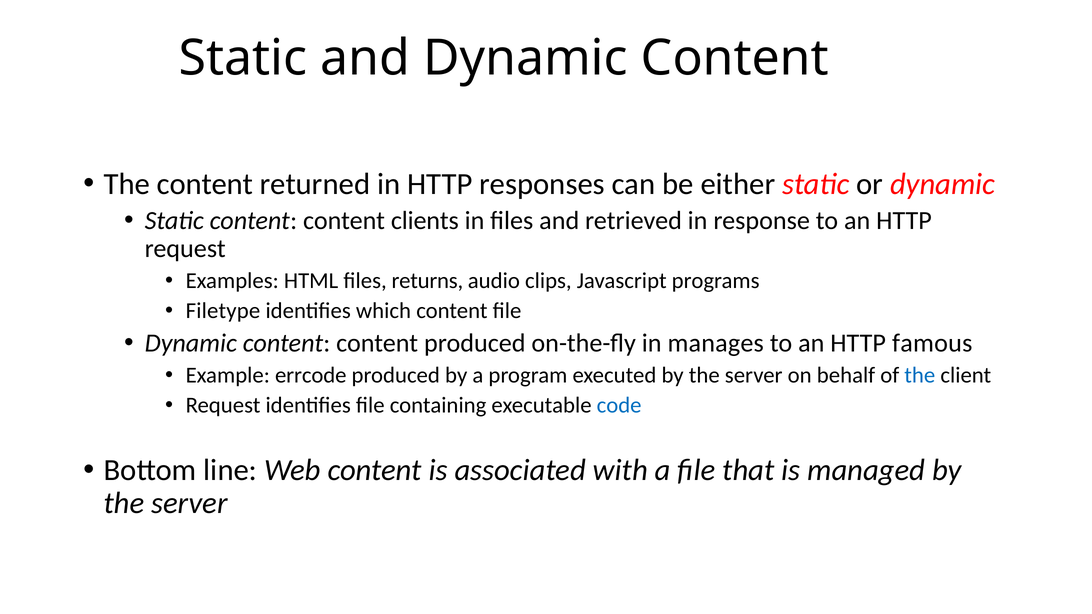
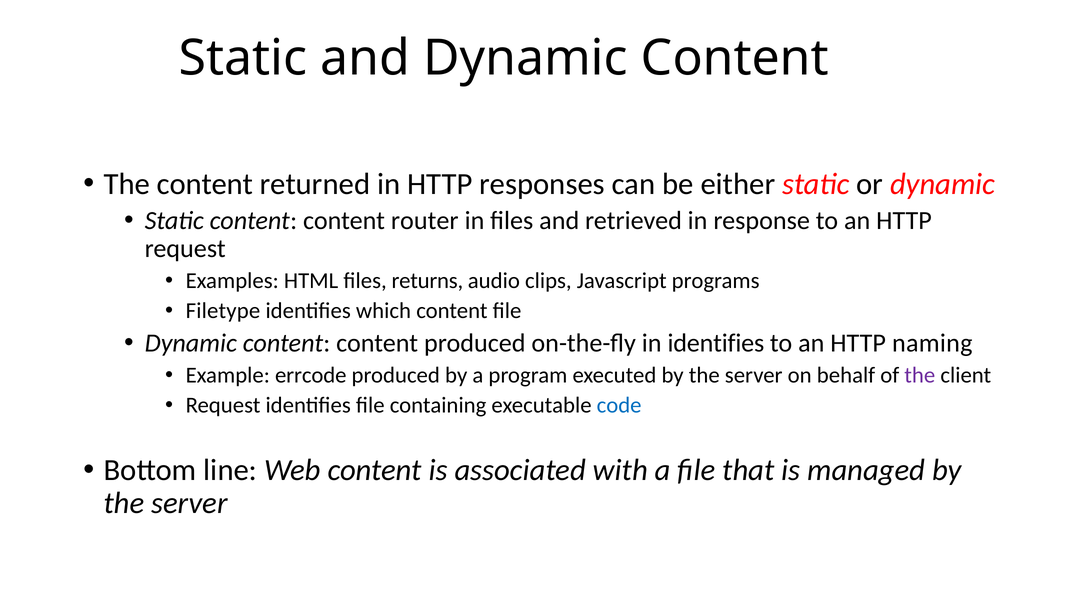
clients: clients -> router (425, 220)
in manages: manages -> identifies (716, 343)
famous: famous -> naming (932, 343)
the colour: blue -> purple (920, 375)
